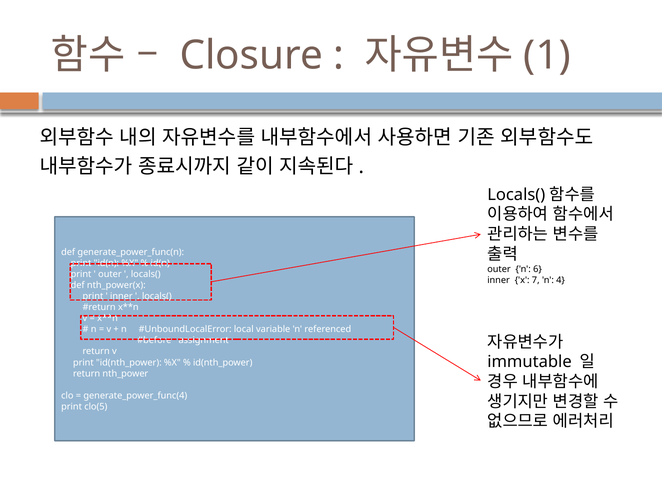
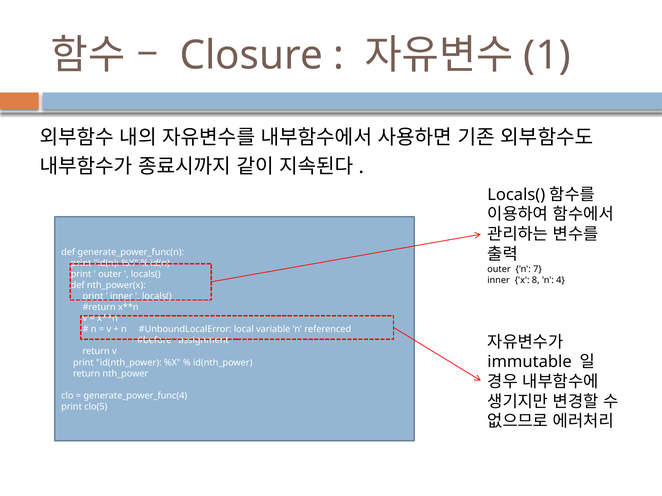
6: 6 -> 7 (538, 269)
7: 7 -> 8 (536, 280)
